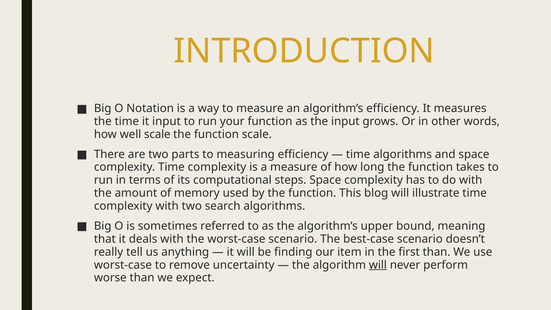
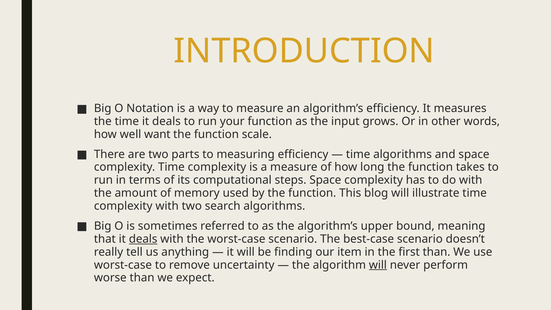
time it input: input -> deals (166, 121)
well scale: scale -> want (157, 134)
deals underline: none -> present (143, 239)
